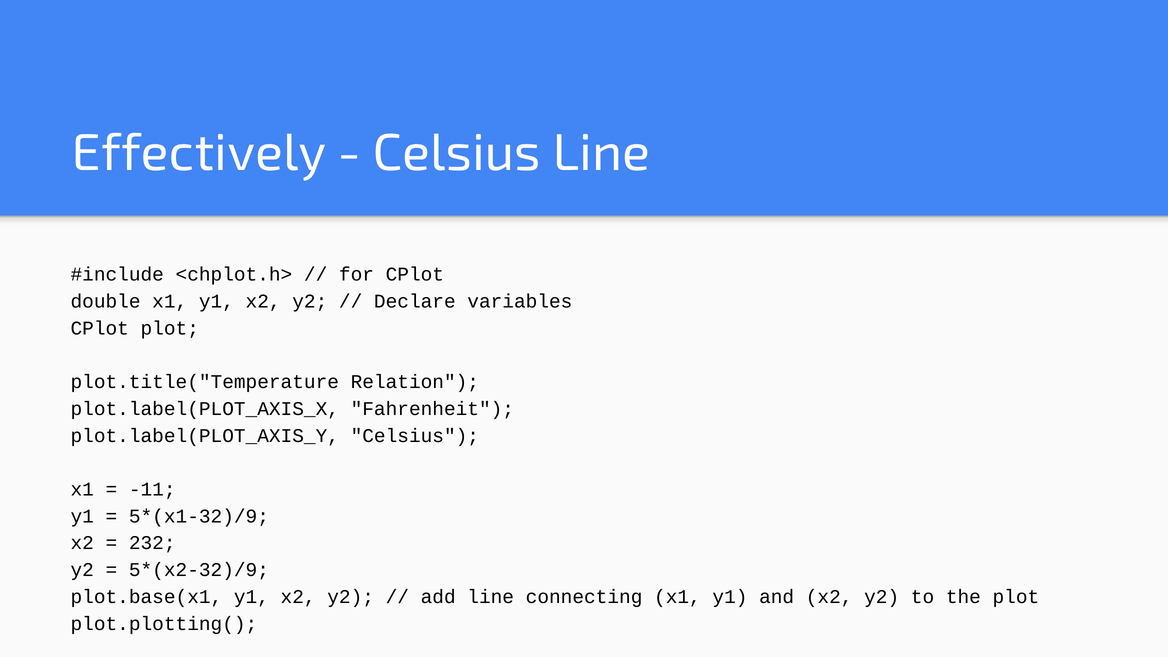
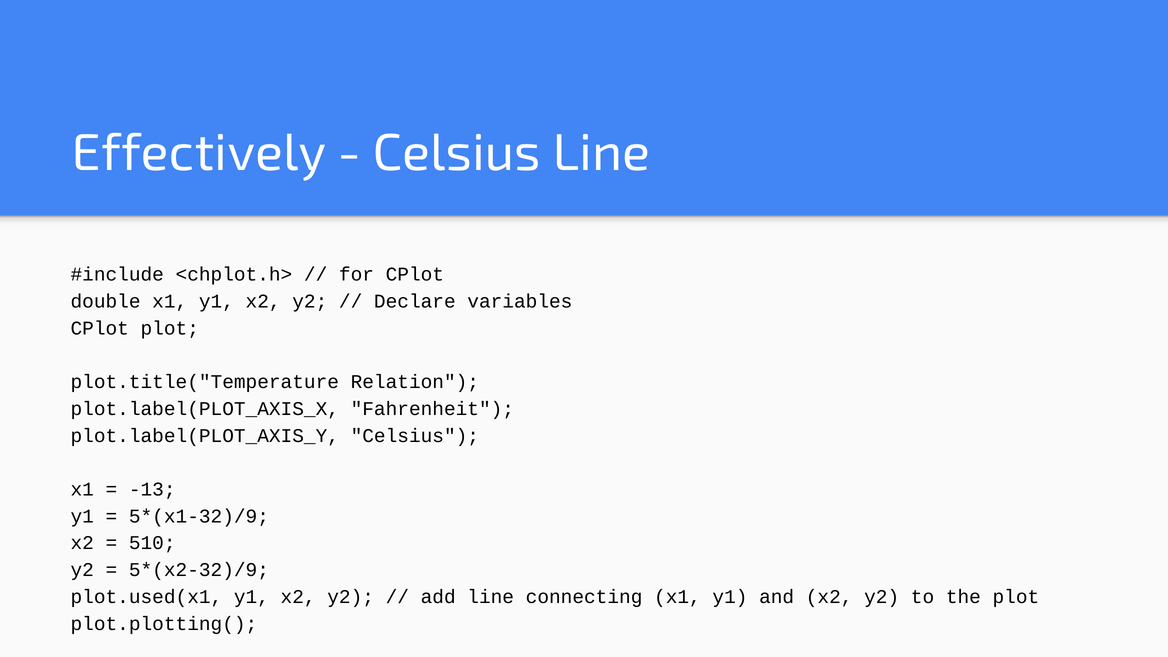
-11: -11 -> -13 (152, 489)
232: 232 -> 510 (152, 543)
plot.base(x1: plot.base(x1 -> plot.used(x1 (146, 597)
